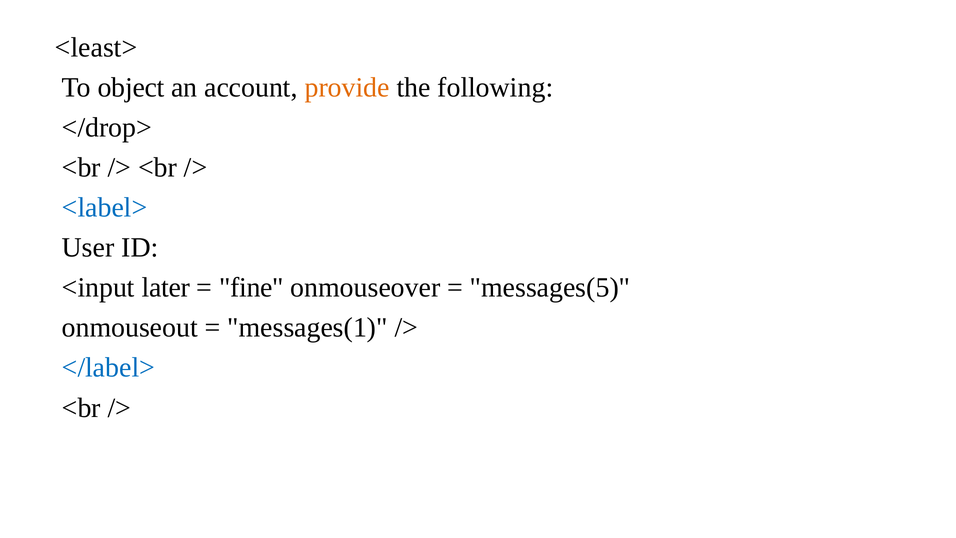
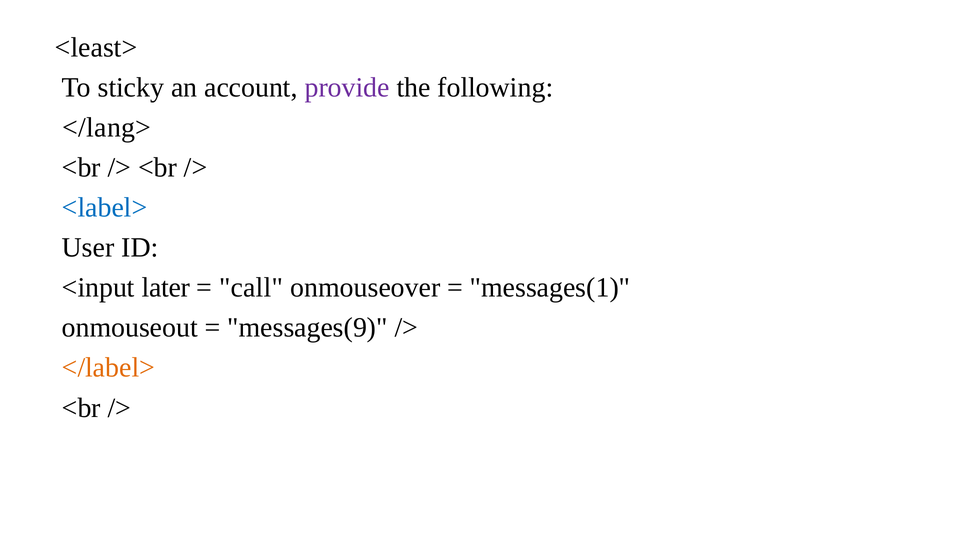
object: object -> sticky (131, 87)
provide colour: orange -> purple (347, 87)
</drop>: </drop> -> </lang> (107, 127)
fine: fine -> call (251, 288)
messages(5: messages(5 -> messages(1 (550, 288)
messages(1: messages(1 -> messages(9 (307, 328)
</label> colour: blue -> orange (108, 368)
